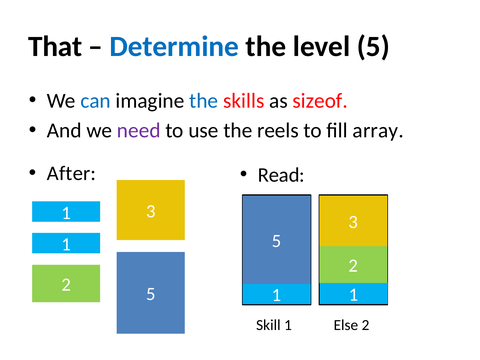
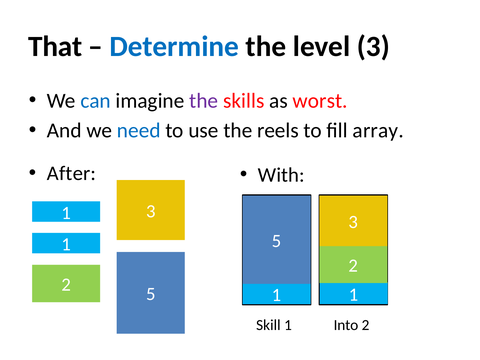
level 5: 5 -> 3 (373, 46)
the colour: blue -> purple (204, 101)
sizeof: sizeof -> worst (320, 101)
need colour: purple -> blue (139, 131)
Read: Read -> With (281, 175)
Else: Else -> Into (346, 325)
